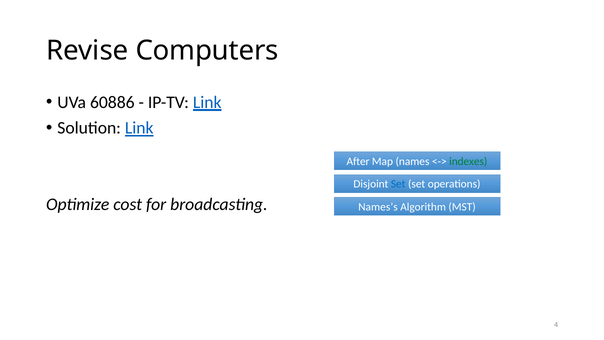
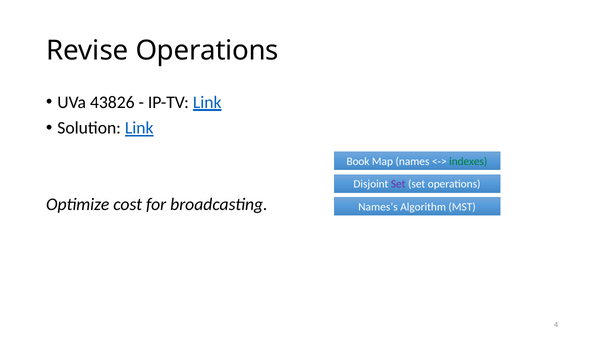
Revise Computers: Computers -> Operations (207, 51)
60886: 60886 -> 43826 (112, 102)
After: After -> Book (358, 161)
Set colour: blue -> purple (398, 184)
